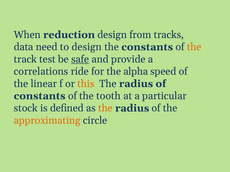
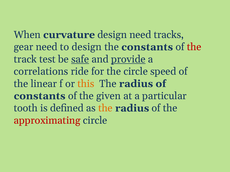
reduction: reduction -> curvature (69, 35)
design from: from -> need (140, 35)
data: data -> gear (24, 47)
the colour: orange -> red (194, 47)
provide underline: none -> present (128, 59)
the alpha: alpha -> circle (136, 72)
tooth: tooth -> given (109, 96)
stock: stock -> tooth (26, 108)
approximating colour: orange -> red (47, 121)
